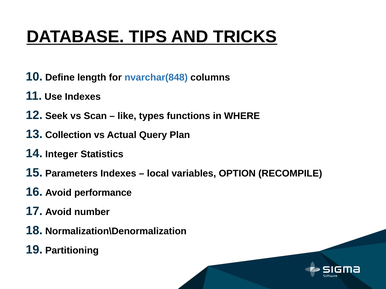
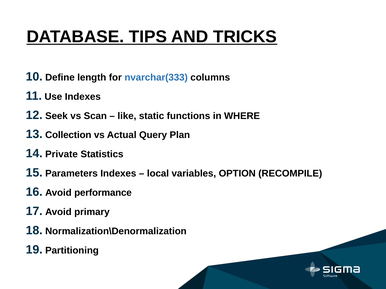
nvarchar(848: nvarchar(848 -> nvarchar(333 (156, 78)
types: types -> static (152, 116)
Integer: Integer -> Private (62, 155)
number: number -> primary (92, 212)
